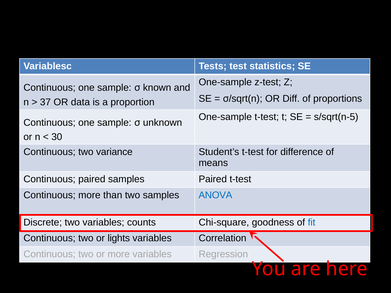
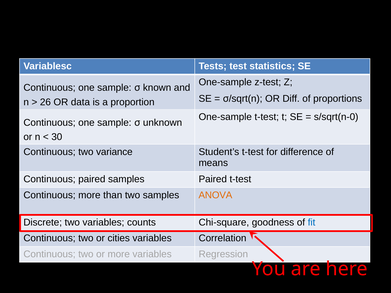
37: 37 -> 26 (45, 102)
s/sqrt(n-5: s/sqrt(n-5 -> s/sqrt(n-0 (336, 117)
ANOVA colour: blue -> orange (215, 195)
lights: lights -> cities (119, 238)
